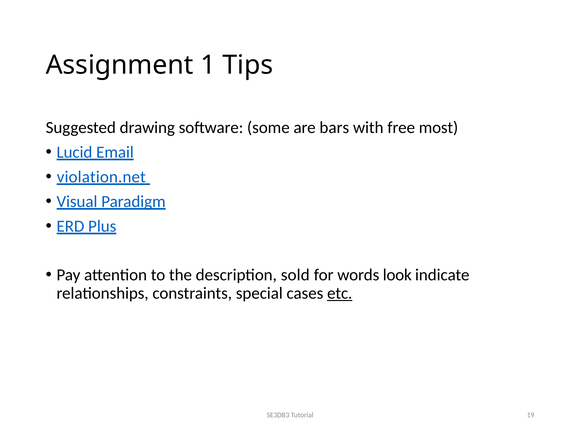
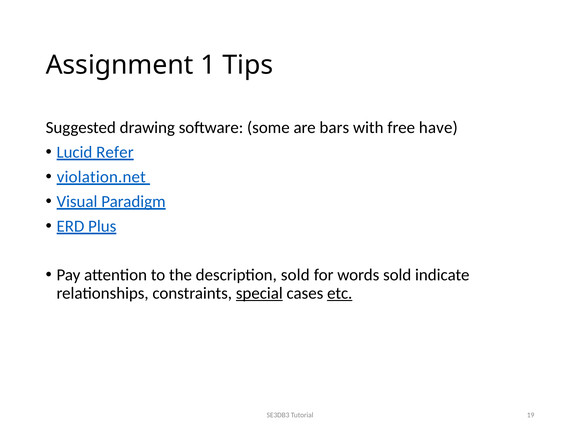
most: most -> have (438, 128)
Email: Email -> Refer (115, 152)
words look: look -> sold (397, 275)
special underline: none -> present (259, 293)
